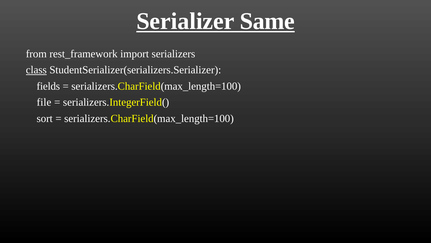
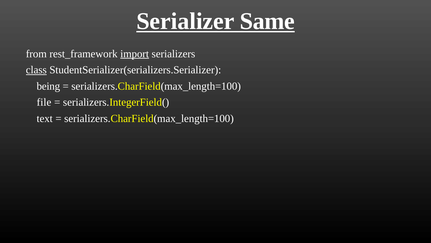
import underline: none -> present (135, 54)
fields: fields -> being (48, 86)
sort: sort -> text (45, 118)
